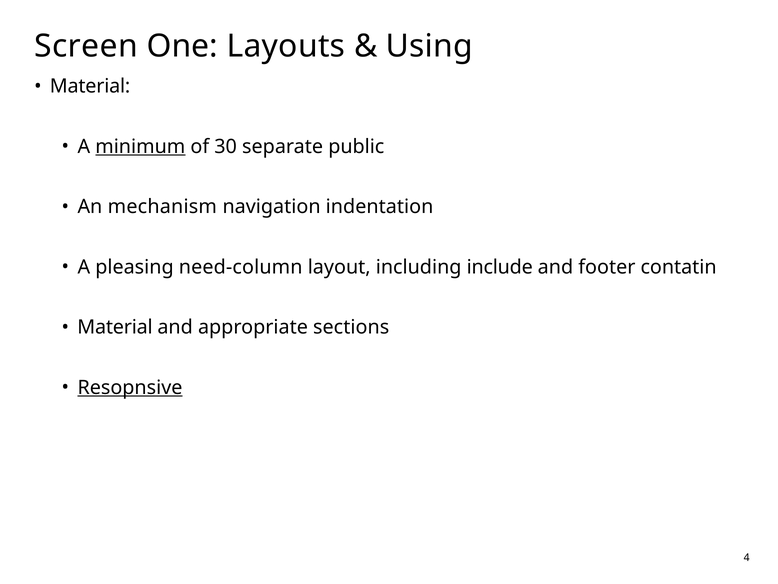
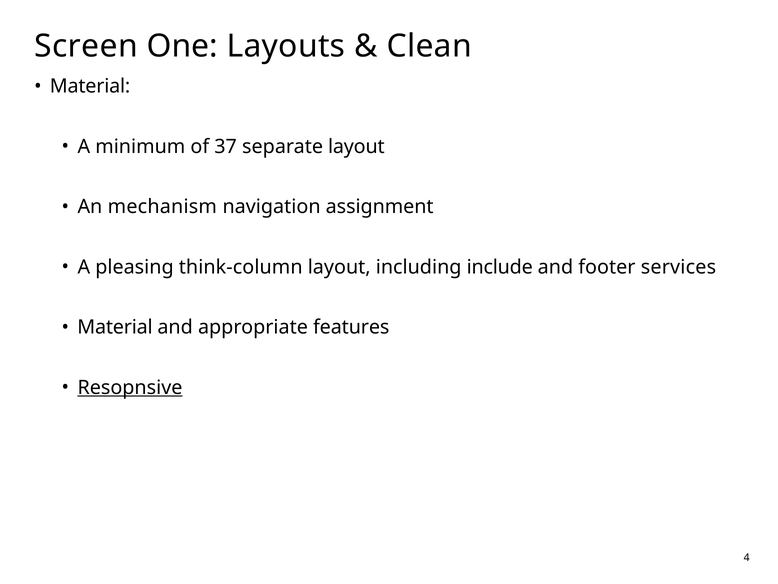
Using: Using -> Clean (429, 46)
minimum underline: present -> none (140, 146)
30: 30 -> 37 (226, 146)
separate public: public -> layout (356, 146)
indentation: indentation -> assignment (380, 207)
need-column: need-column -> think-column (241, 267)
contatin: contatin -> services (678, 267)
sections: sections -> features (351, 327)
